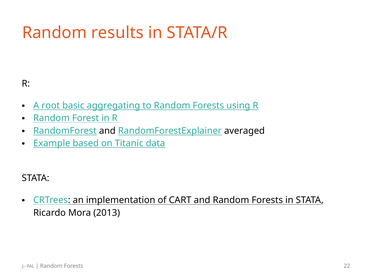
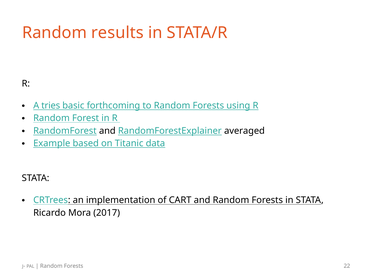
root: root -> tries (51, 106)
aggregating: aggregating -> forthcoming (113, 106)
2013: 2013 -> 2017 (107, 213)
